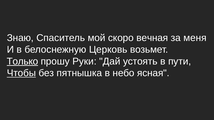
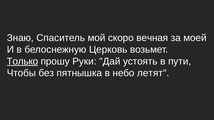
меня: меня -> моей (195, 38)
Чтобы underline: present -> none (21, 73)
ясная: ясная -> летят (153, 73)
